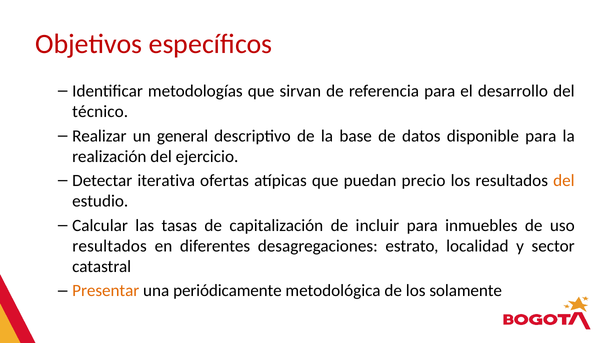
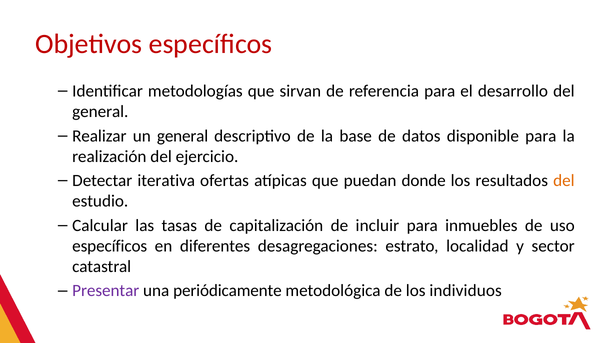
técnico: técnico -> general (100, 112)
precio: precio -> donde (424, 181)
resultados: resultados -> específicos (110, 246)
Presentar colour: orange -> purple (106, 291)
solamente: solamente -> individuos (466, 291)
